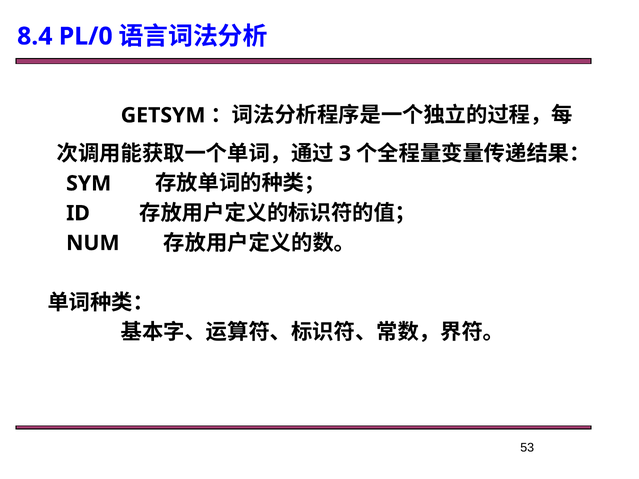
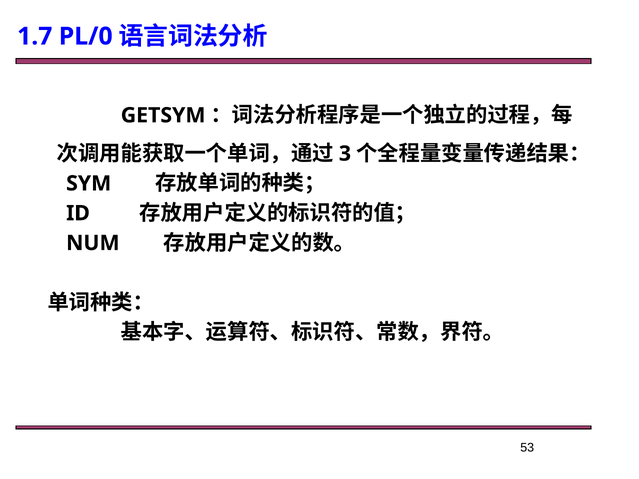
8.4: 8.4 -> 1.7 (35, 36)
